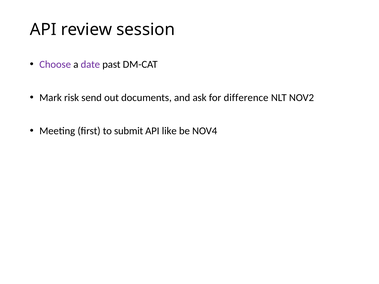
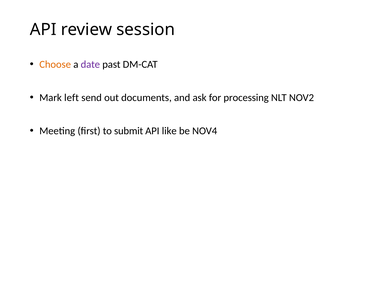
Choose colour: purple -> orange (55, 64)
risk: risk -> left (72, 98)
difference: difference -> processing (246, 98)
